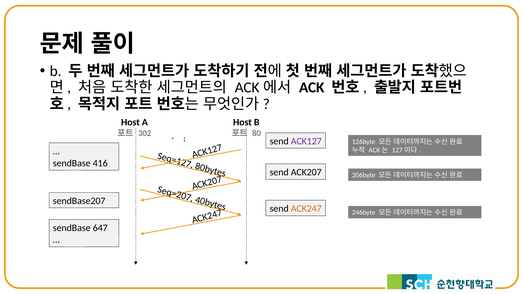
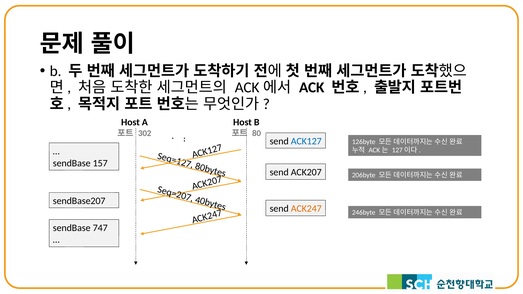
ACK127 colour: purple -> blue (306, 141)
416: 416 -> 157 (100, 163)
647: 647 -> 747 (100, 228)
